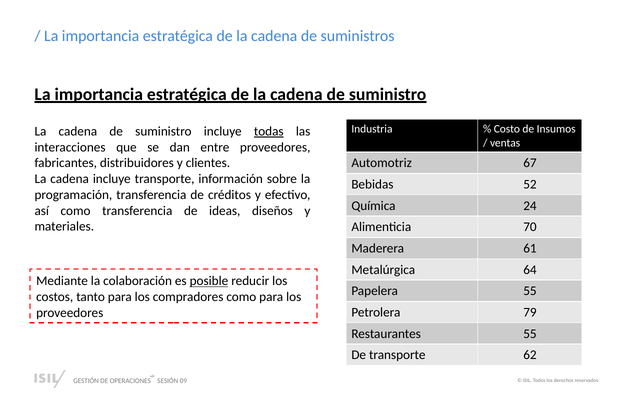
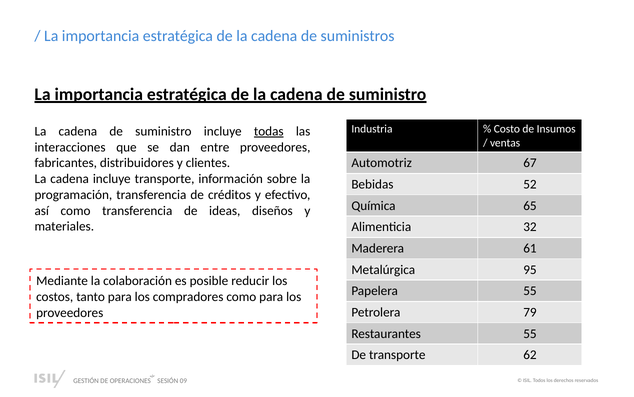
24: 24 -> 65 (530, 205)
70: 70 -> 32 (530, 227)
64: 64 -> 95 (530, 269)
posible underline: present -> none (209, 280)
